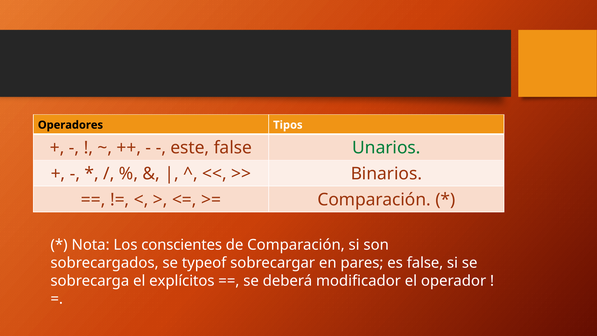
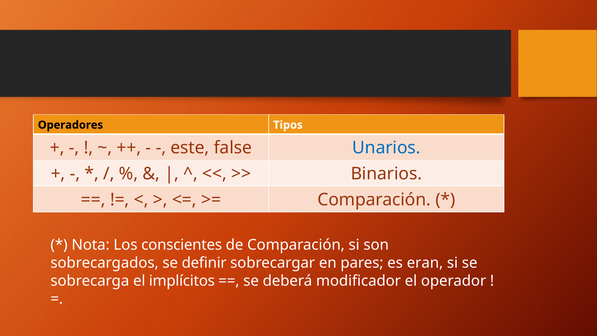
Unarios colour: green -> blue (386, 148)
typeof: typeof -> definir (204, 263)
es false: false -> eran (425, 263)
explícitos: explícitos -> implícitos (182, 281)
